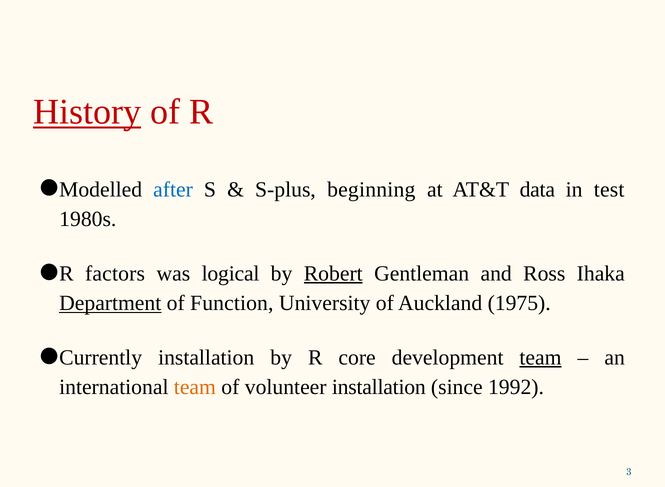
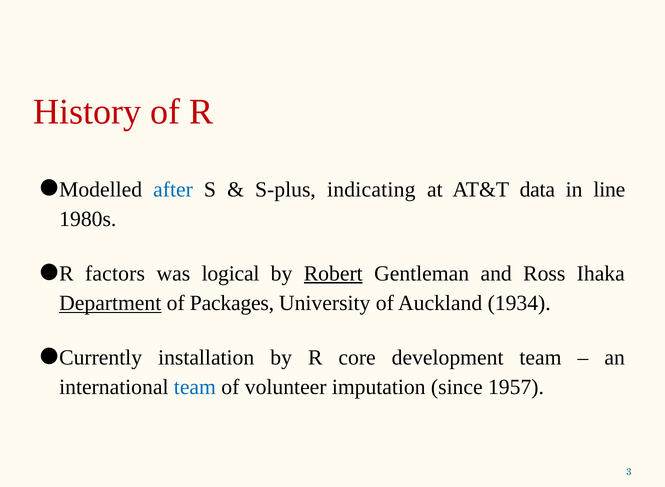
History underline: present -> none (87, 112)
beginning: beginning -> indicating (371, 189)
test: test -> line (609, 189)
Function: Function -> Packages (232, 303)
1975: 1975 -> 1934 (519, 303)
team underline: present -> none (540, 358)
team colour: orange -> blue (195, 387)
volunteer installation: installation -> imputation (379, 387)
1992: 1992 -> 1957 (516, 387)
